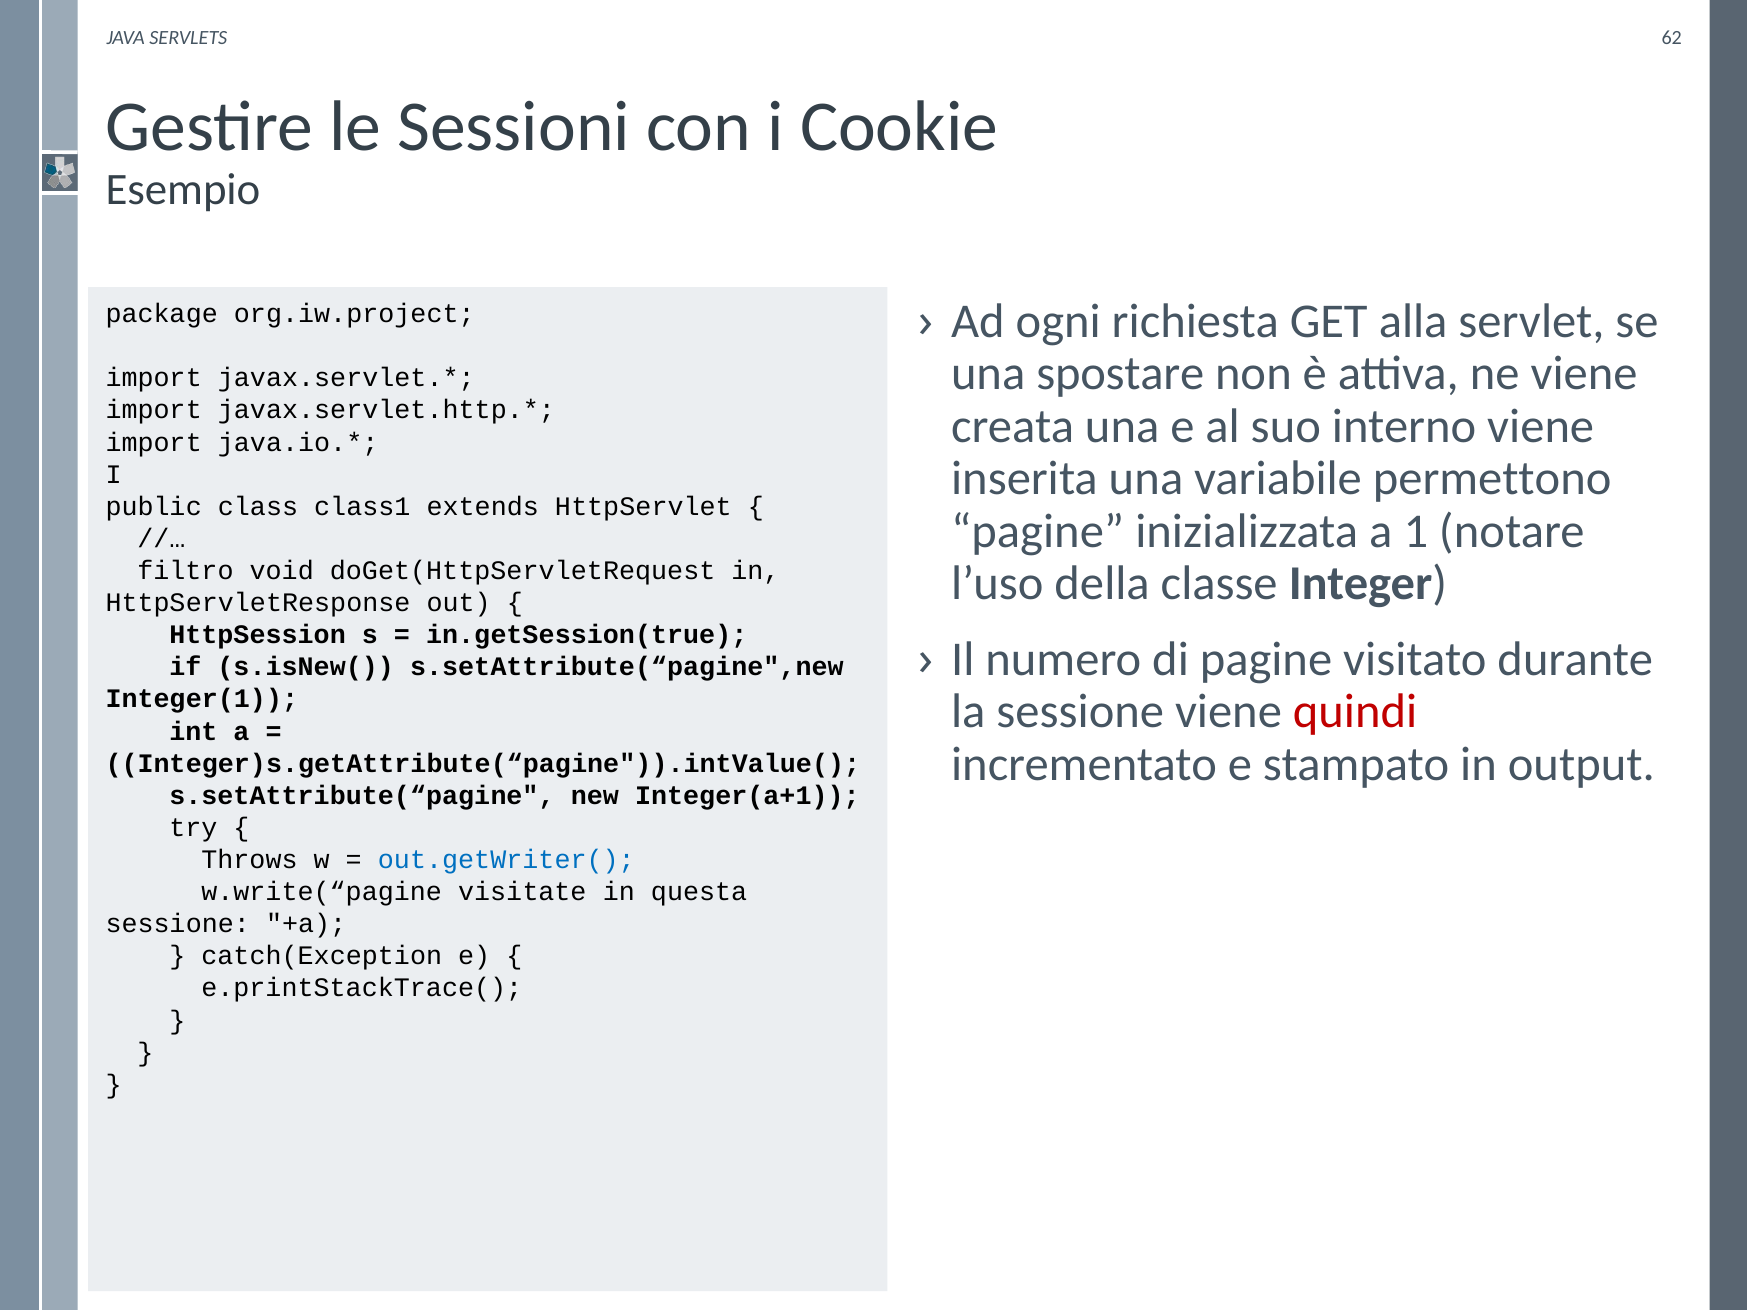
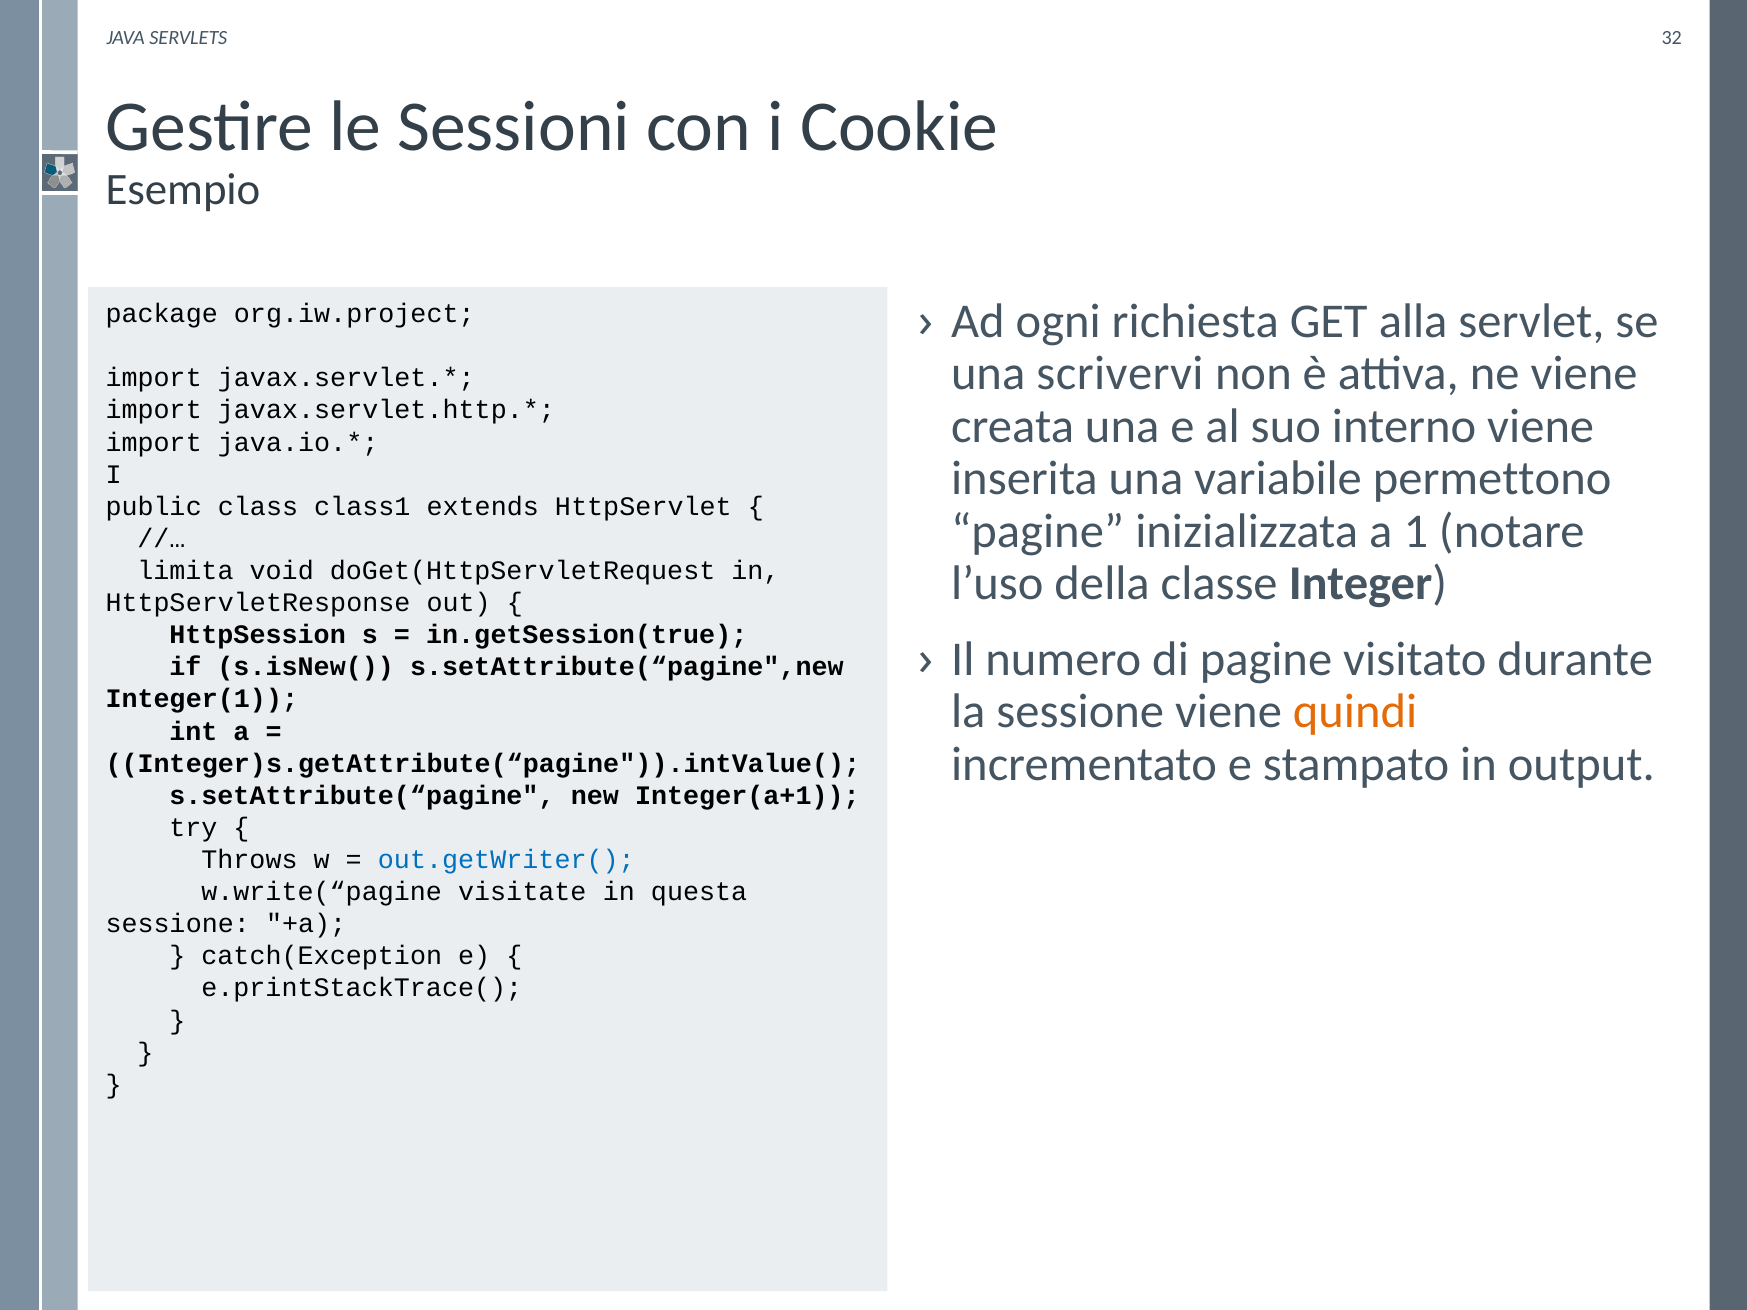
62: 62 -> 32 (1672, 38)
spostare: spostare -> scrivervi (1120, 374)
filtro: filtro -> limita (185, 571)
quindi colour: red -> orange (1355, 712)
